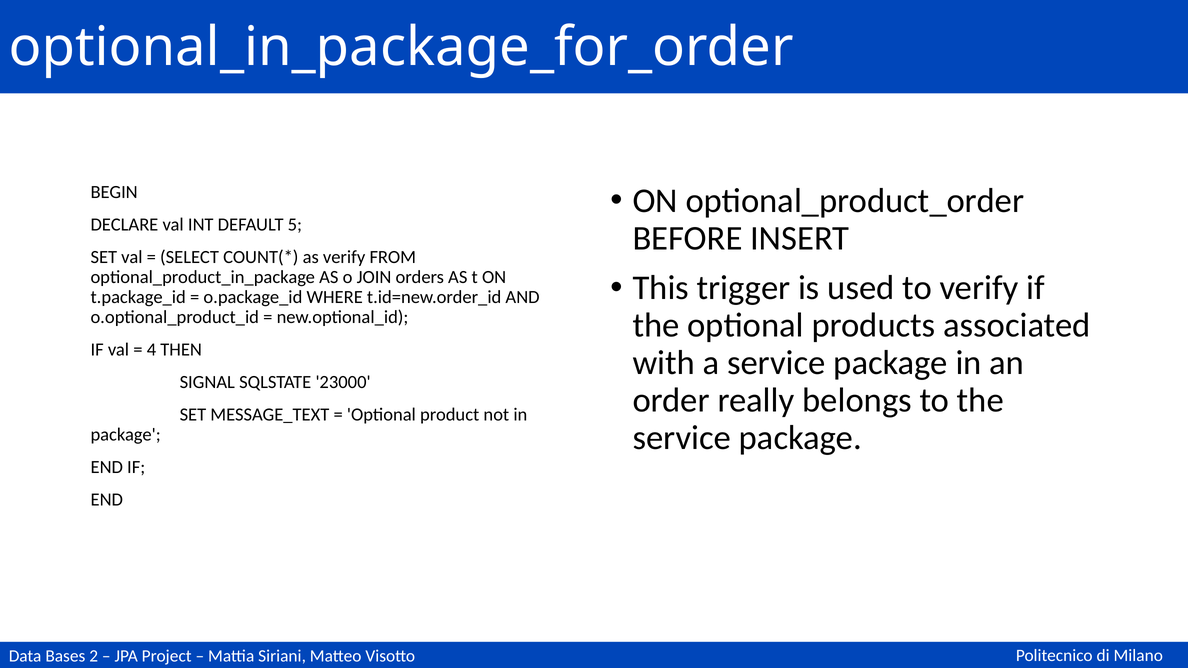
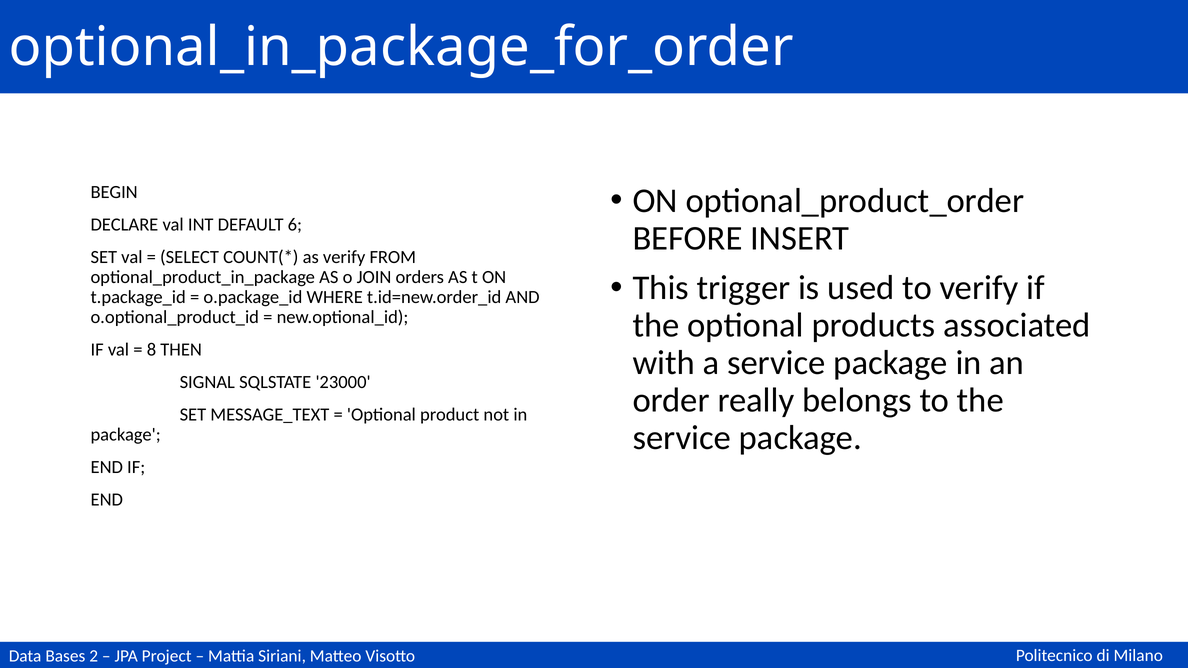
5: 5 -> 6 (295, 225)
4: 4 -> 8 (151, 350)
